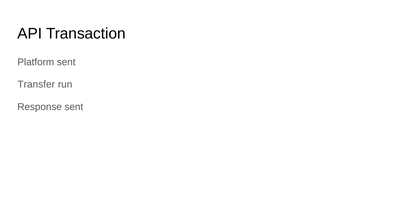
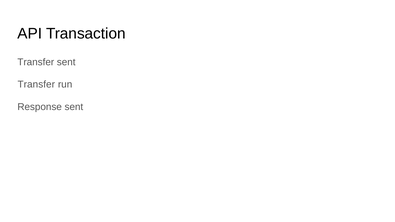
Platform: Platform -> Transfer (36, 62)
